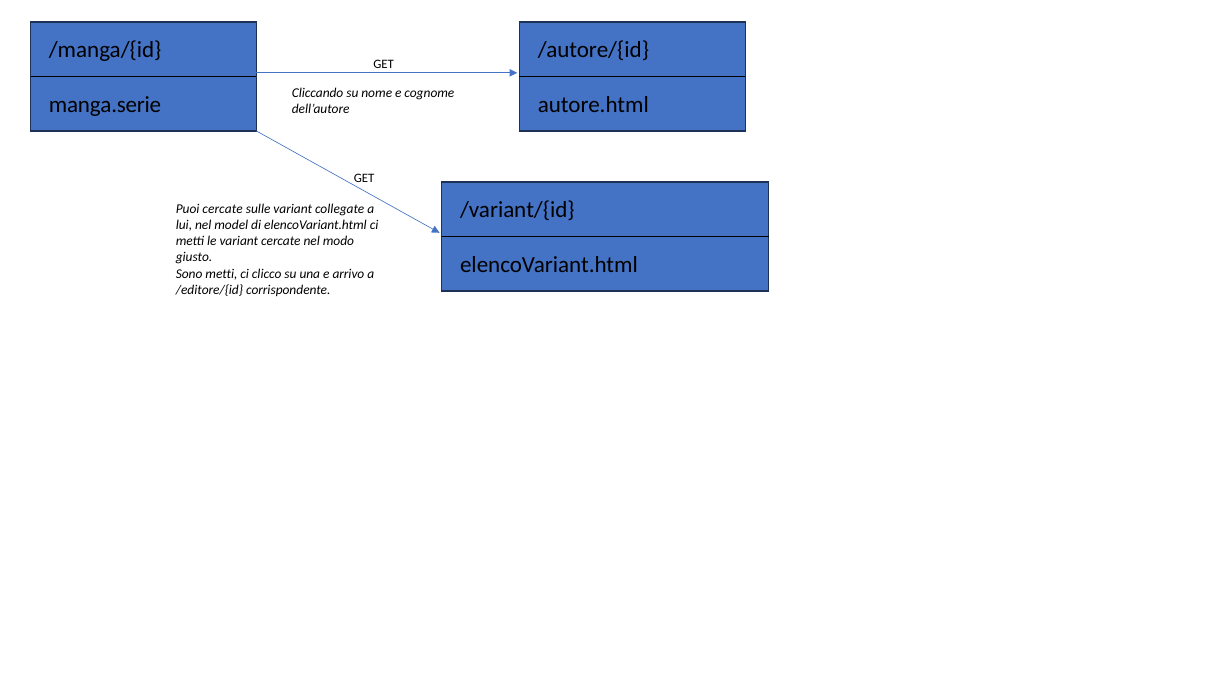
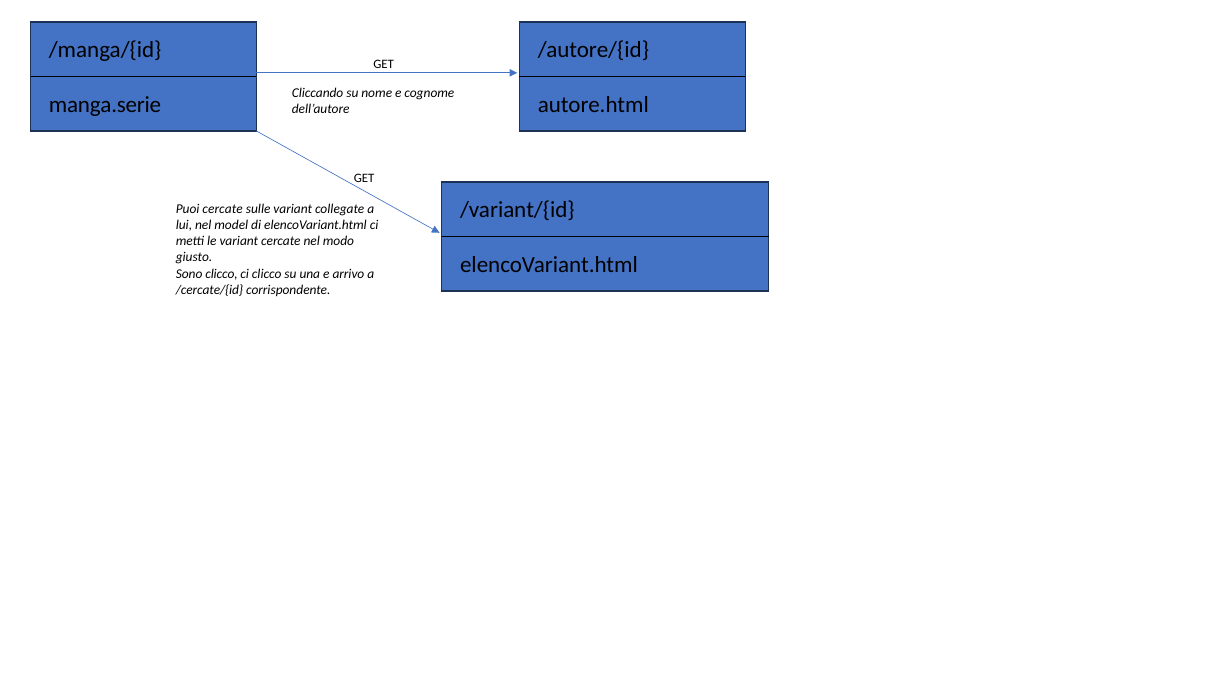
Sono metti: metti -> clicco (221, 274)
/editore/{id: /editore/{id -> /cercate/{id (210, 290)
